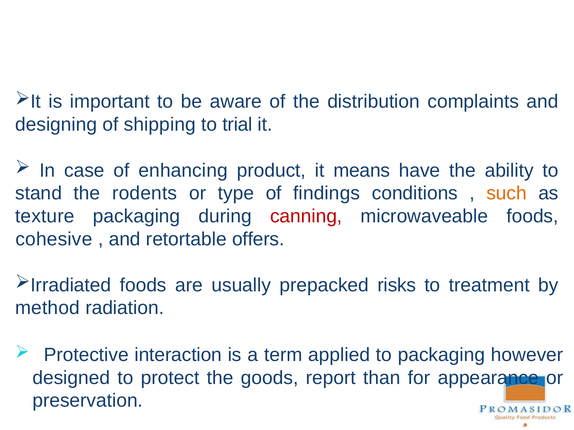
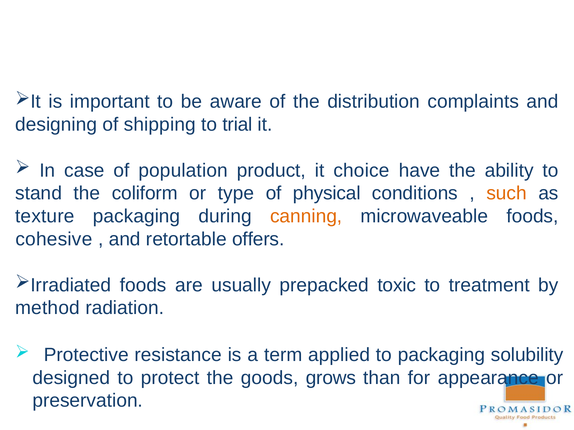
enhancing: enhancing -> population (183, 171)
means: means -> choice (362, 171)
rodents: rodents -> coliform (145, 194)
findings: findings -> physical (327, 194)
canning colour: red -> orange (306, 217)
risks: risks -> toxic (397, 285)
interaction: interaction -> resistance (178, 355)
however: however -> solubility (527, 355)
report: report -> grows (331, 378)
